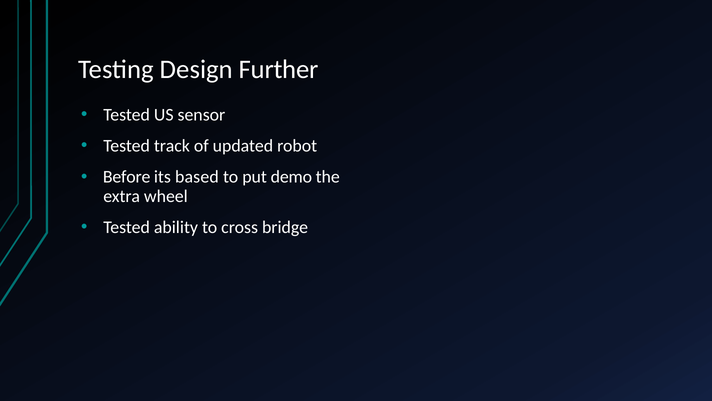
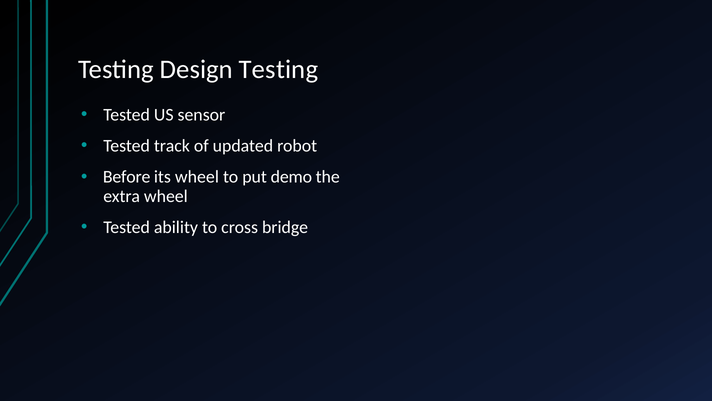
Design Further: Further -> Testing (278, 69)
its based: based -> wheel (197, 177)
